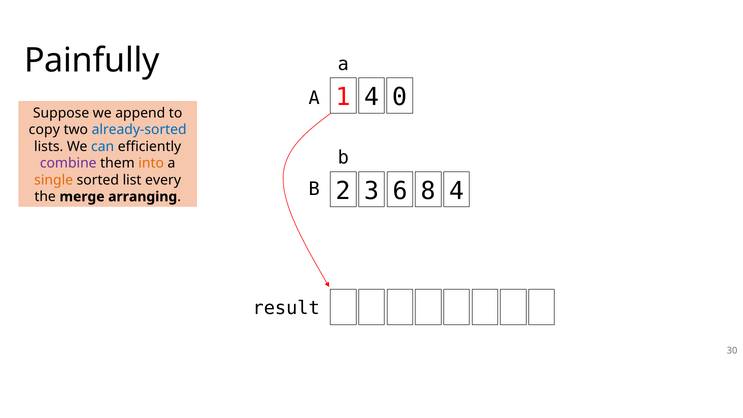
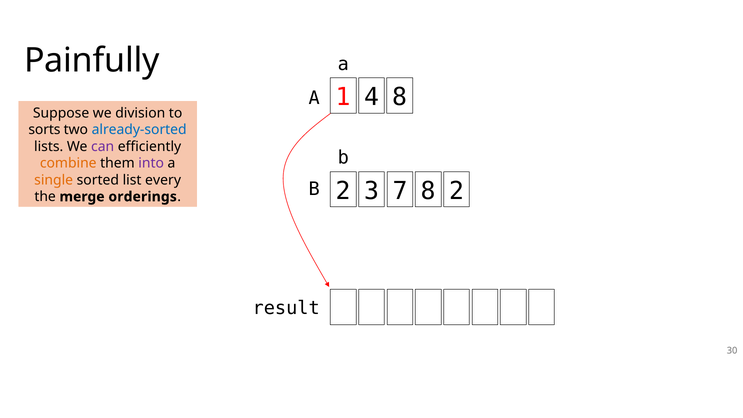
4 0: 0 -> 8 (400, 97)
append: append -> division (140, 113)
copy: copy -> sorts (44, 130)
can colour: blue -> purple (103, 147)
combine colour: purple -> orange (68, 163)
into colour: orange -> purple (151, 163)
6: 6 -> 7 (400, 191)
4: 4 -> 2 (457, 191)
arranging: arranging -> orderings (143, 197)
